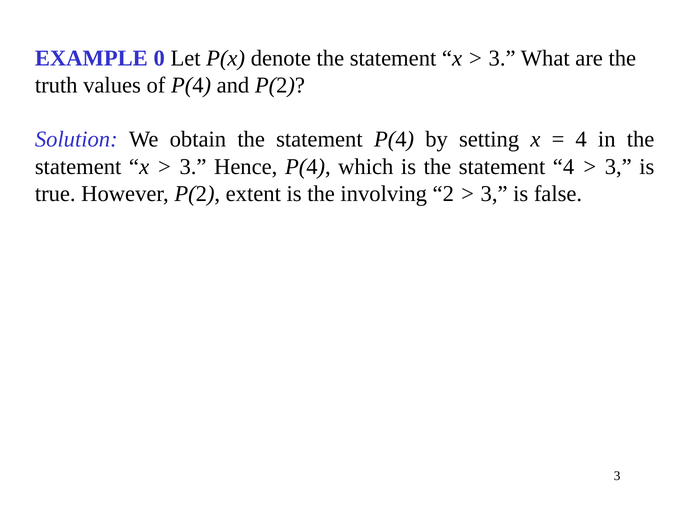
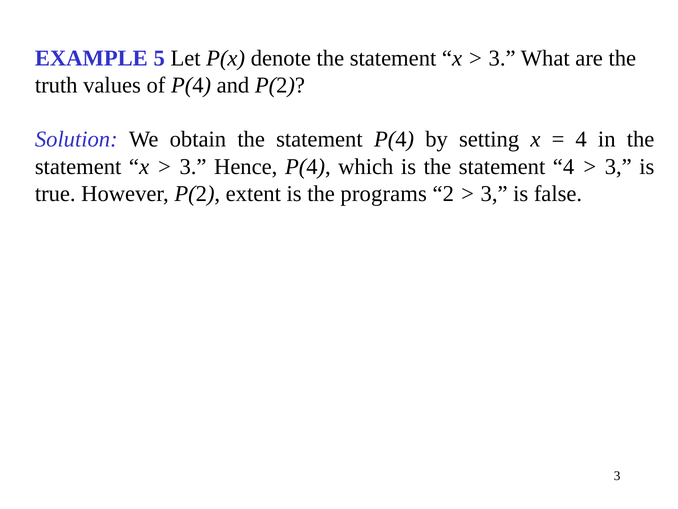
0: 0 -> 5 (159, 58)
involving: involving -> programs (384, 194)
